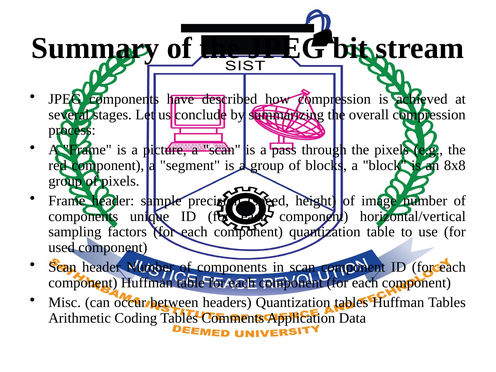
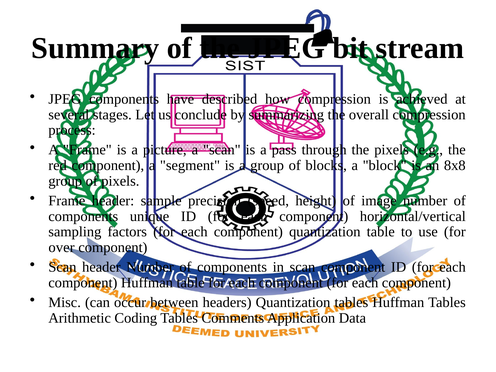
used: used -> over (62, 248)
